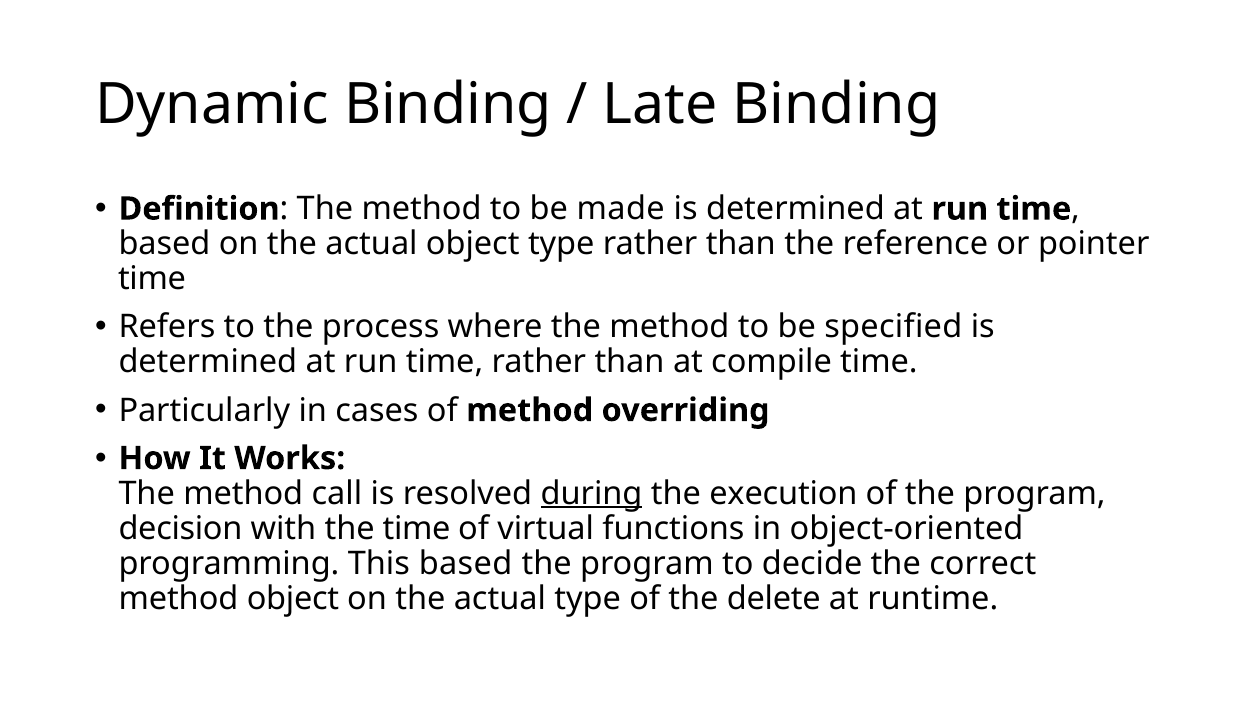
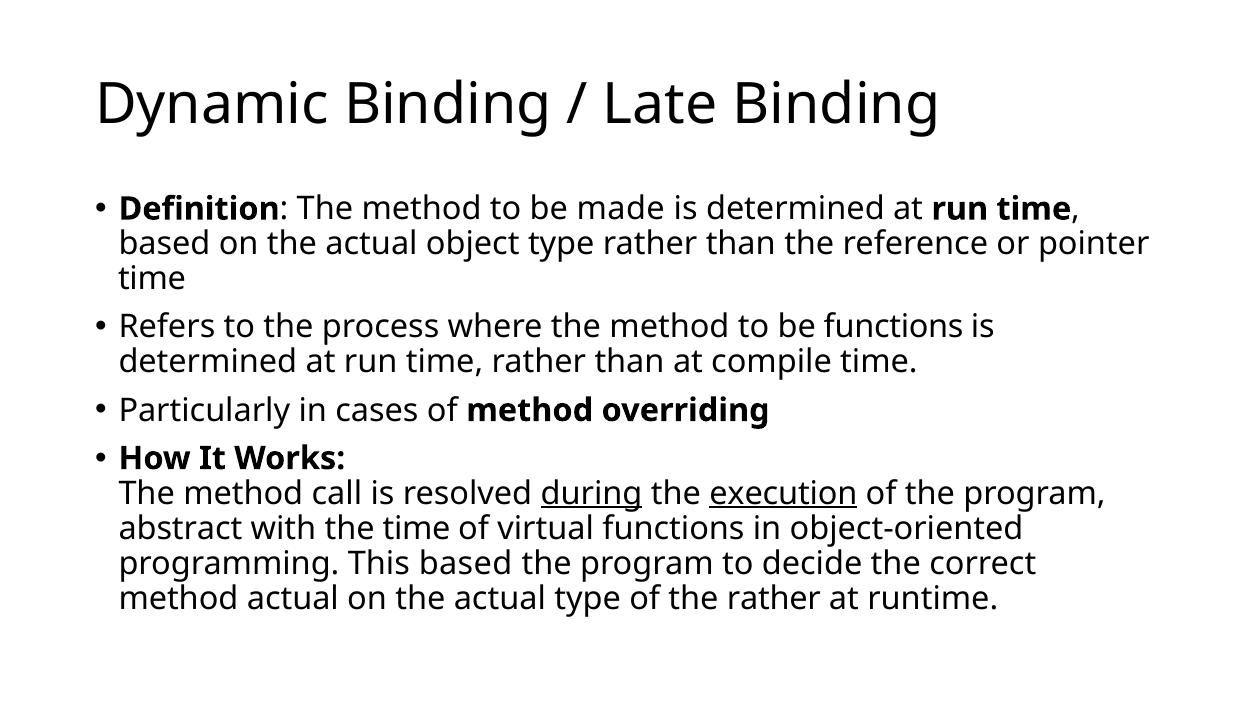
be specified: specified -> functions (894, 327)
execution underline: none -> present (783, 493)
decision: decision -> abstract (180, 529)
method object: object -> actual (293, 599)
the delete: delete -> rather (774, 599)
